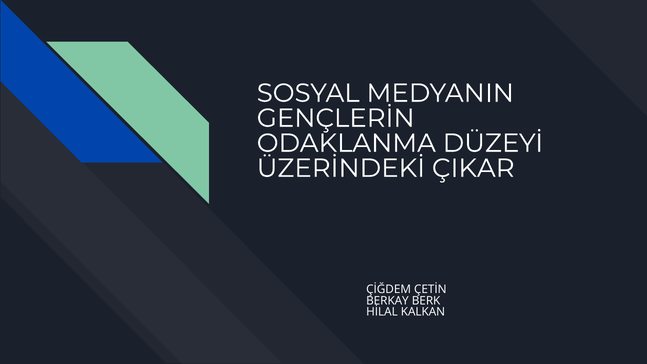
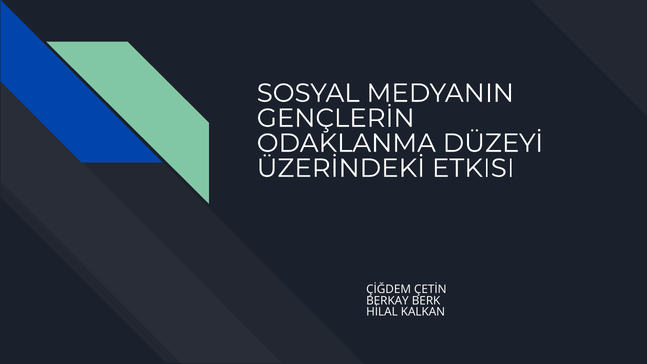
ÇIKAR: ÇIKAR -> ETKISI (473, 168)
